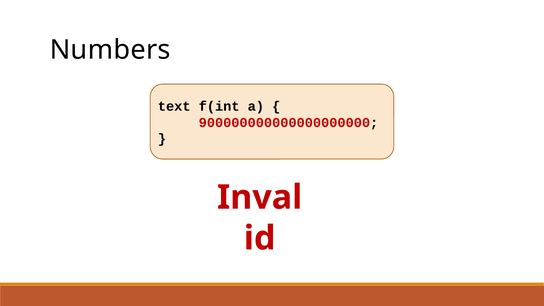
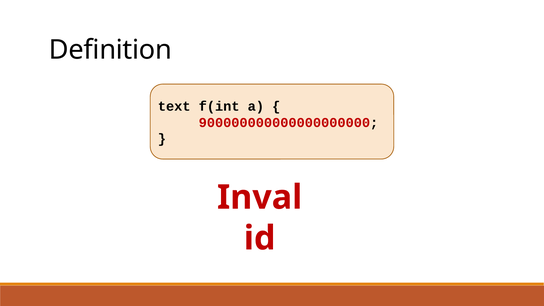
Numbers: Numbers -> Definition (110, 50)
